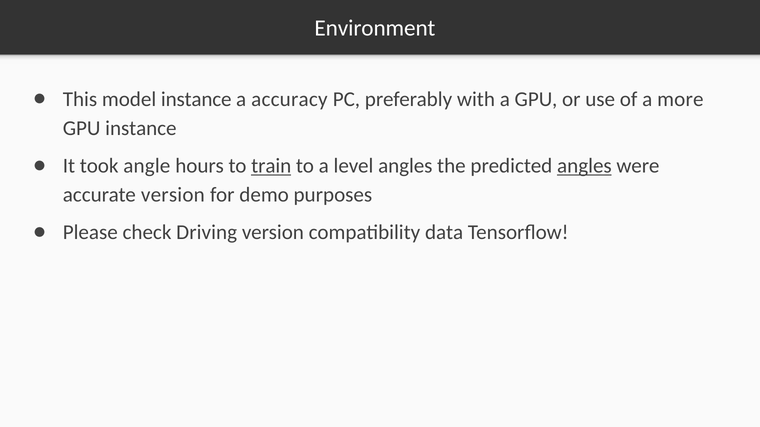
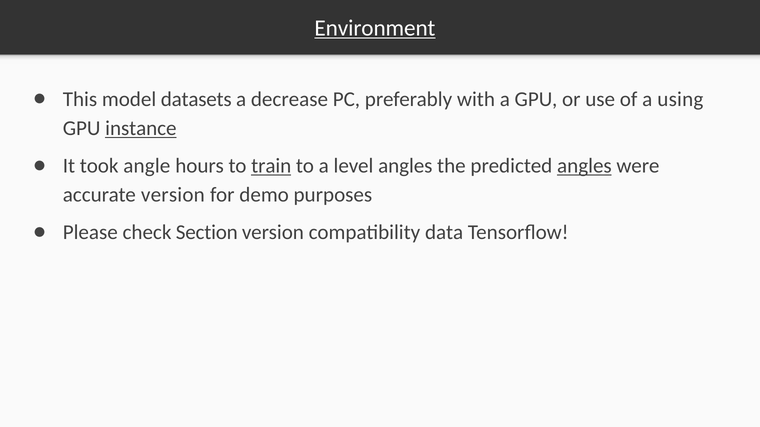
Environment underline: none -> present (375, 28)
model instance: instance -> datasets (196, 99)
accuracy: accuracy -> decrease (289, 99)
more: more -> using (680, 99)
instance underline: none -> present (141, 128)
Driving: Driving -> Section (207, 233)
